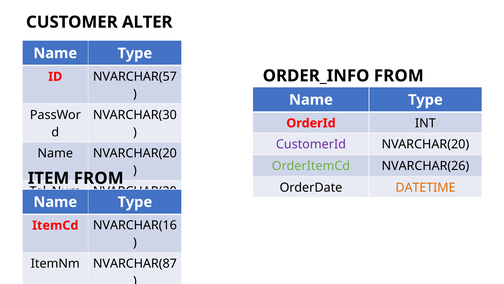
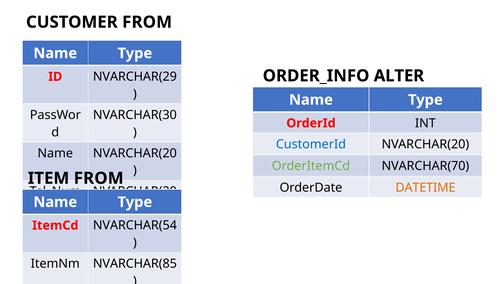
CUSTOMER ALTER: ALTER -> FROM (147, 22)
ORDER_INFO FROM: FROM -> ALTER (399, 76)
NVARCHAR(57: NVARCHAR(57 -> NVARCHAR(29 (135, 77)
CustomerId colour: purple -> blue (311, 144)
NVARCHAR(26: NVARCHAR(26 -> NVARCHAR(70 (425, 166)
NVARCHAR(16: NVARCHAR(16 -> NVARCHAR(54 (135, 225)
NVARCHAR(87: NVARCHAR(87 -> NVARCHAR(85 (135, 263)
